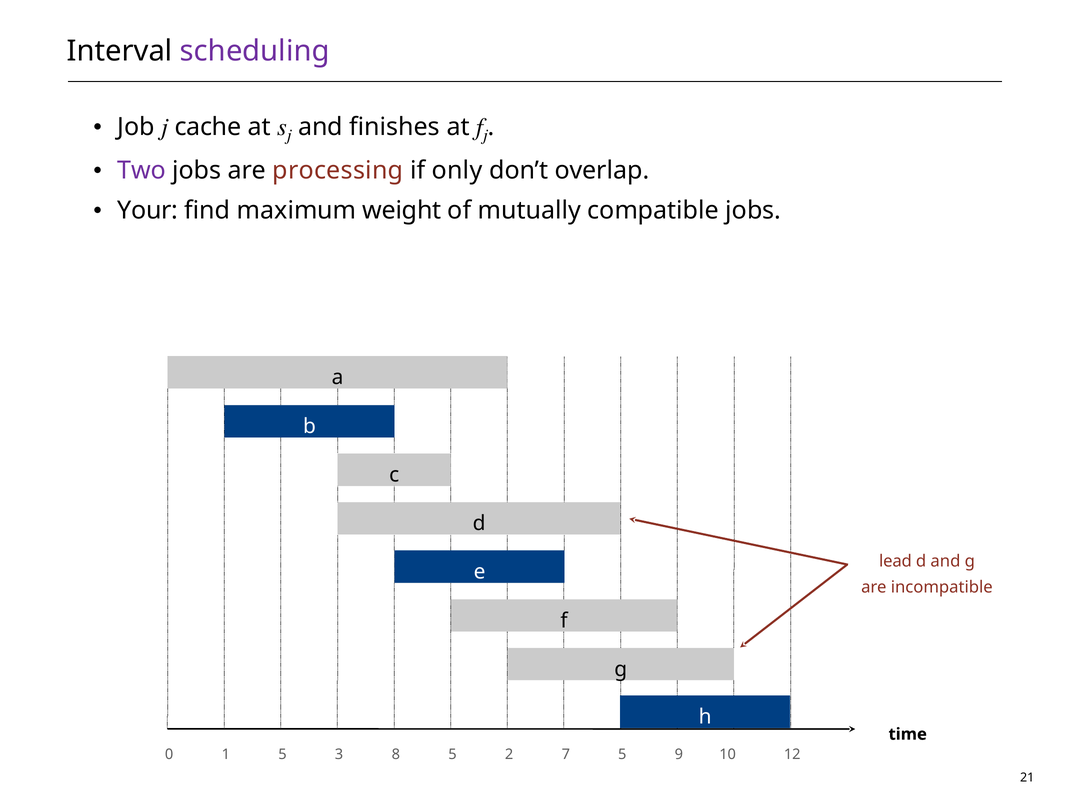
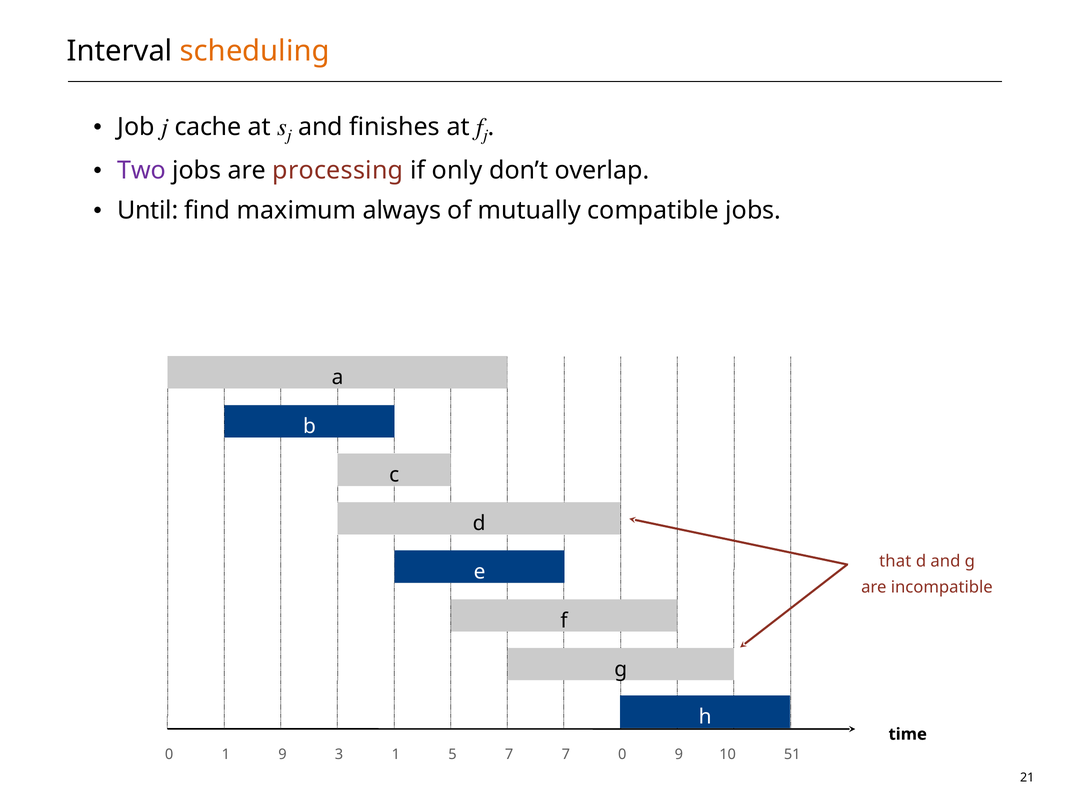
scheduling colour: purple -> orange (255, 51)
Your: Your -> Until (148, 210)
weight: weight -> always (402, 210)
lead: lead -> that (895, 561)
1 5: 5 -> 9 (282, 754)
3 8: 8 -> 1 (396, 754)
5 2: 2 -> 7 (509, 754)
7 5: 5 -> 0 (622, 754)
12: 12 -> 51 (792, 754)
